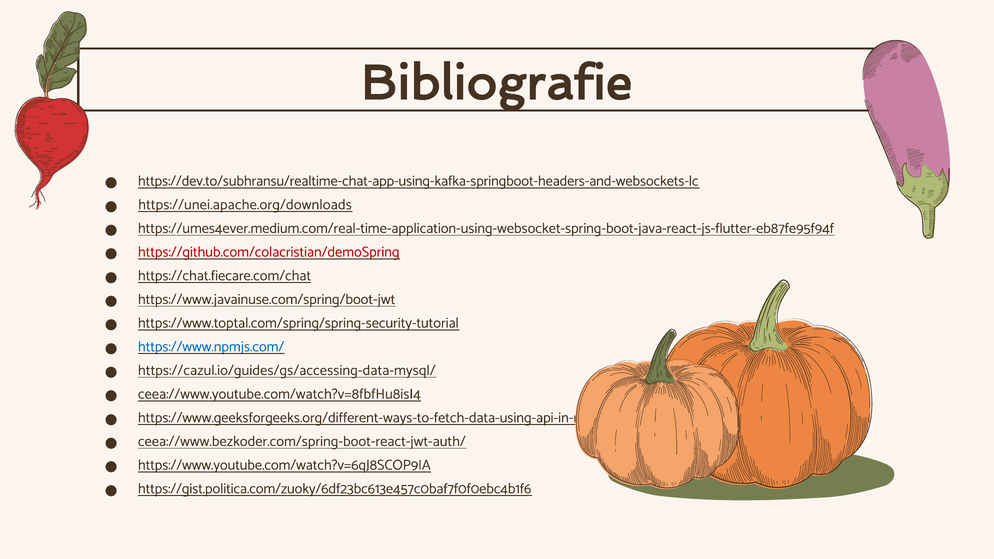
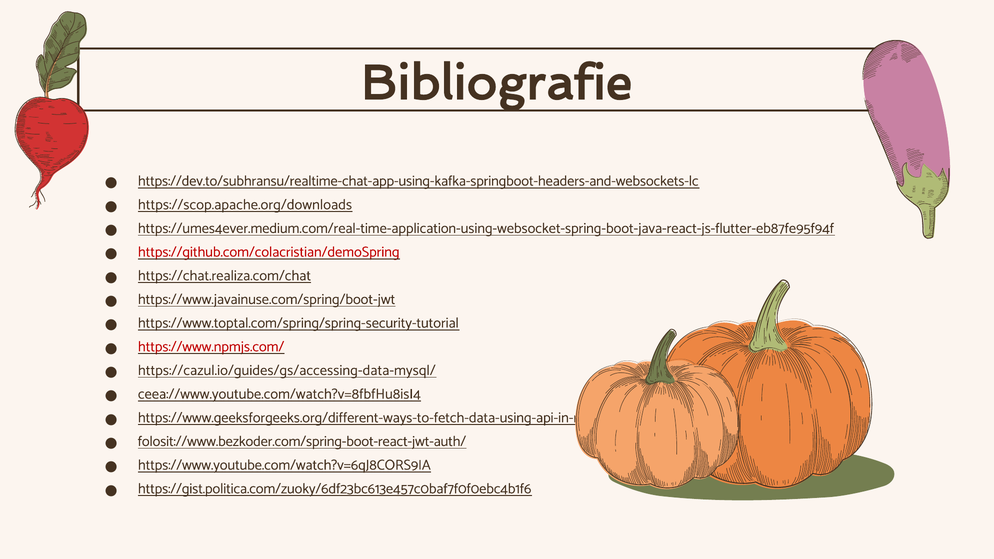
https://unei.apache.org/downloads: https://unei.apache.org/downloads -> https://scop.apache.org/downloads (245, 205)
https://chat.fiecare.com/chat: https://chat.fiecare.com/chat -> https://chat.realiza.com/chat (224, 276)
https://www.npmjs.com/ colour: blue -> red (211, 347)
ceea://www.bezkoder.com/spring-boot-react-jwt-auth/: ceea://www.bezkoder.com/spring-boot-react-jwt-auth/ -> folosit://www.bezkoder.com/spring-boot-react-jwt-auth/ (302, 441)
https://www.youtube.com/watch?v=6qJ8SCOP9IA: https://www.youtube.com/watch?v=6qJ8SCOP9IA -> https://www.youtube.com/watch?v=6qJ8CORS9IA (284, 465)
